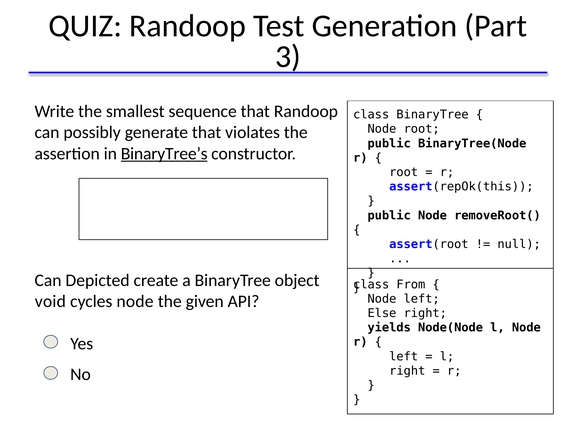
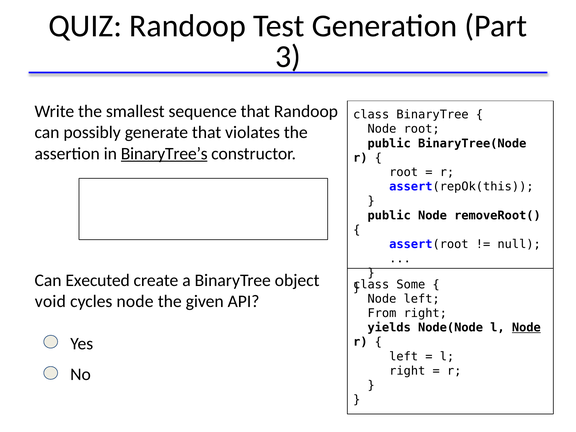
Depicted: Depicted -> Executed (98, 280)
From: From -> Some (411, 284)
Else: Else -> From (382, 313)
Node underline: none -> present (526, 328)
